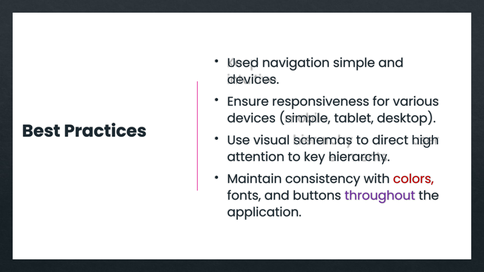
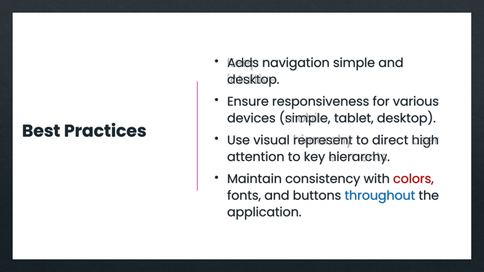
Used: Used -> Adds (243, 63)
devices: devices -> desktop (253, 80)
schemas: schemas -> represent (323, 141)
throughout colour: purple -> blue (380, 196)
